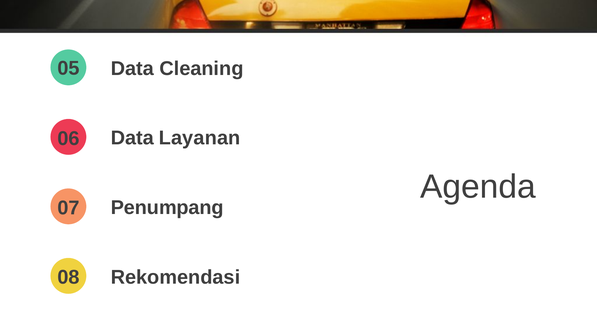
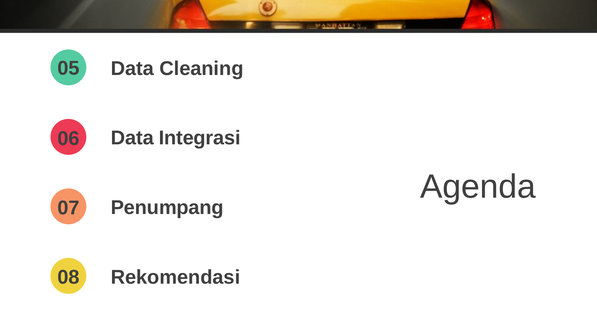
Layanan: Layanan -> Integrasi (200, 138)
